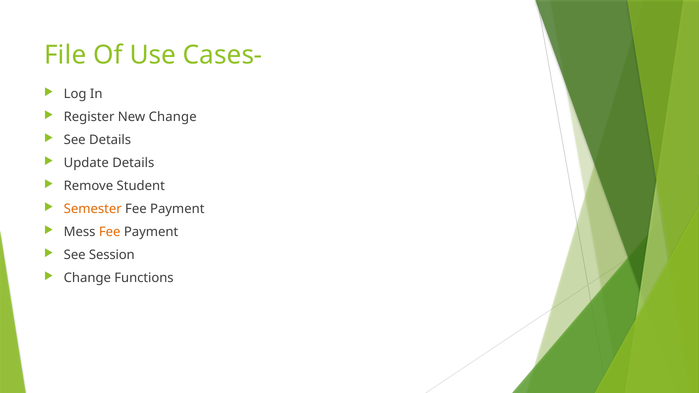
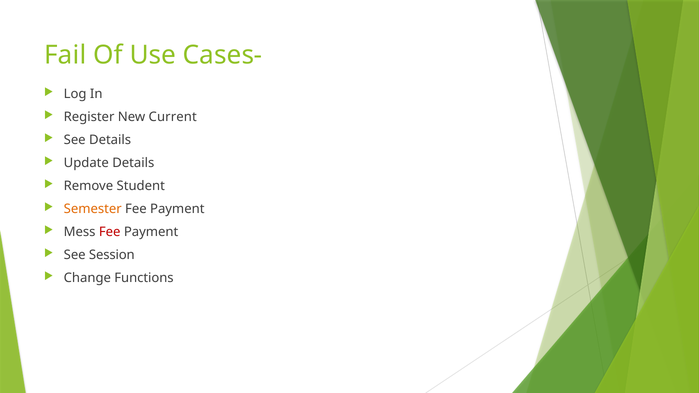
File: File -> Fail (65, 55)
New Change: Change -> Current (173, 117)
Fee colour: orange -> red (110, 232)
